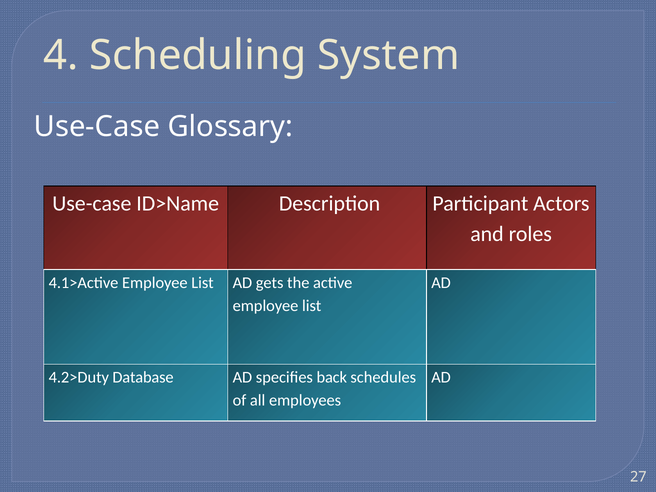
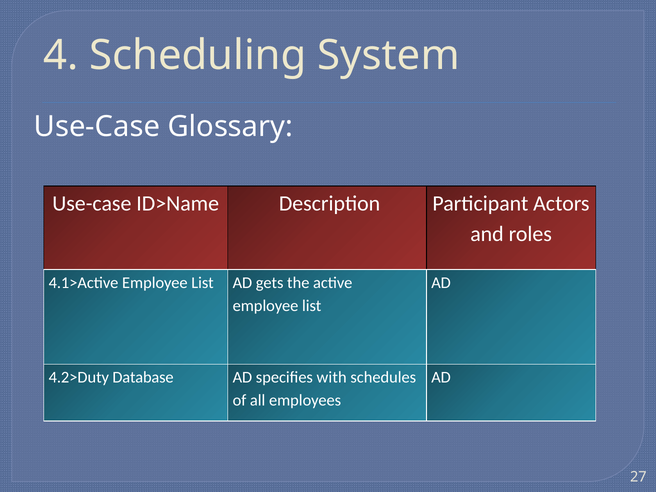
back: back -> with (332, 377)
